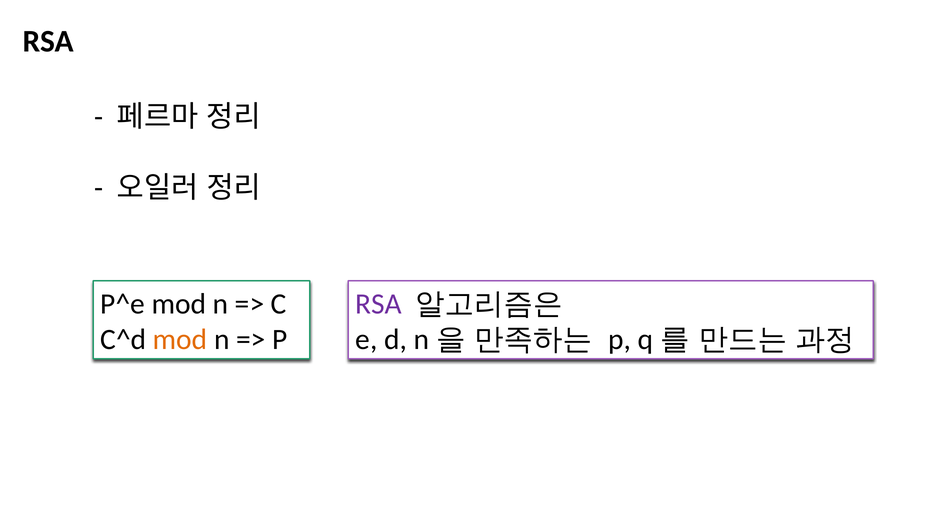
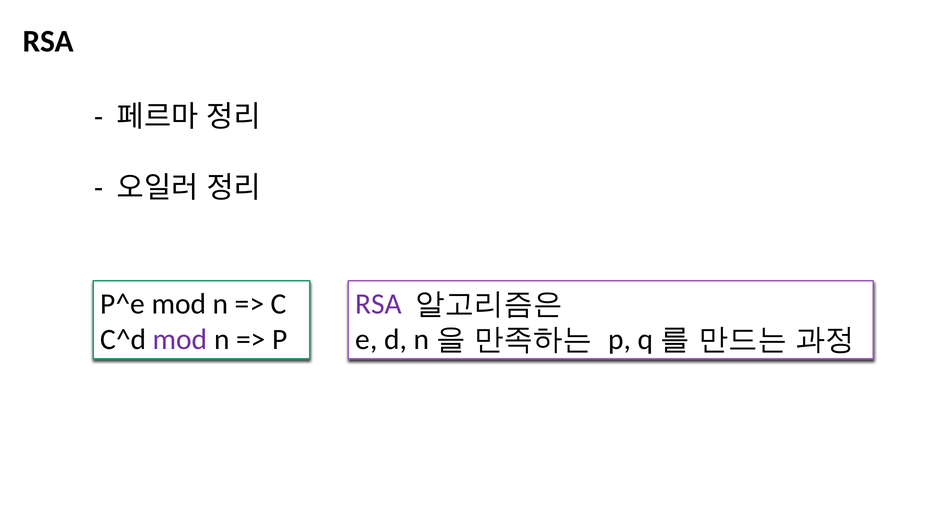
mod colour: orange -> purple (180, 339)
